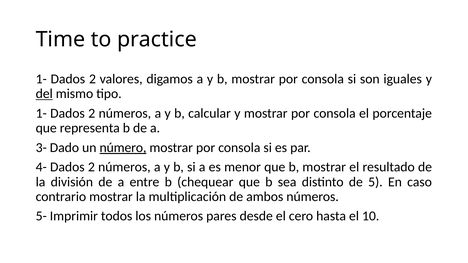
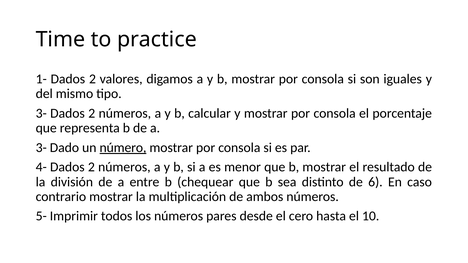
del underline: present -> none (44, 94)
1-: 1- -> 3- (41, 113)
5: 5 -> 6 (375, 182)
